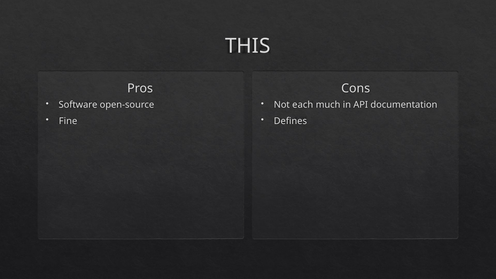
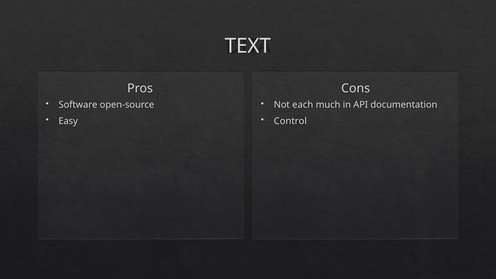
THIS: THIS -> TEXT (248, 46)
Fine: Fine -> Easy (68, 121)
Defines: Defines -> Control (290, 121)
